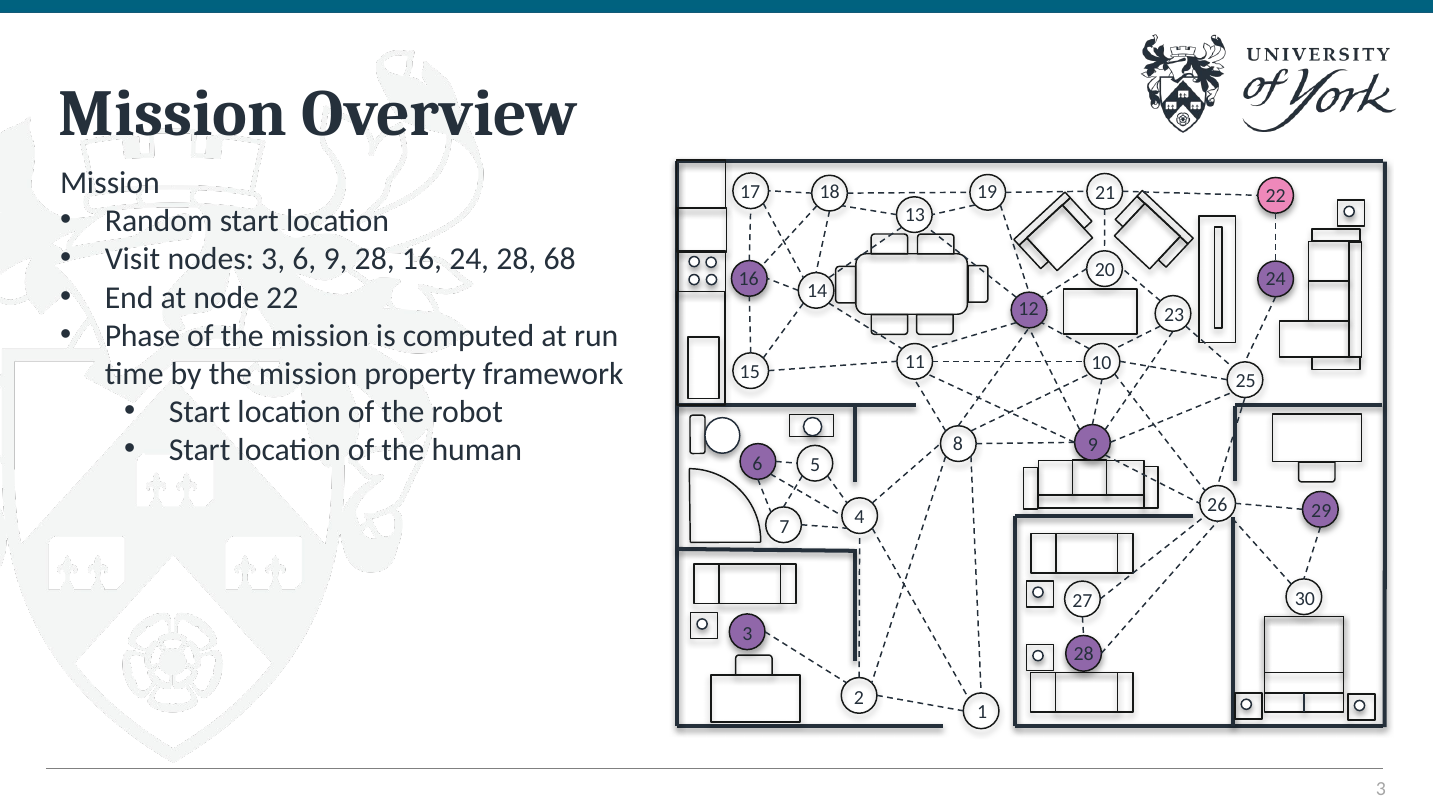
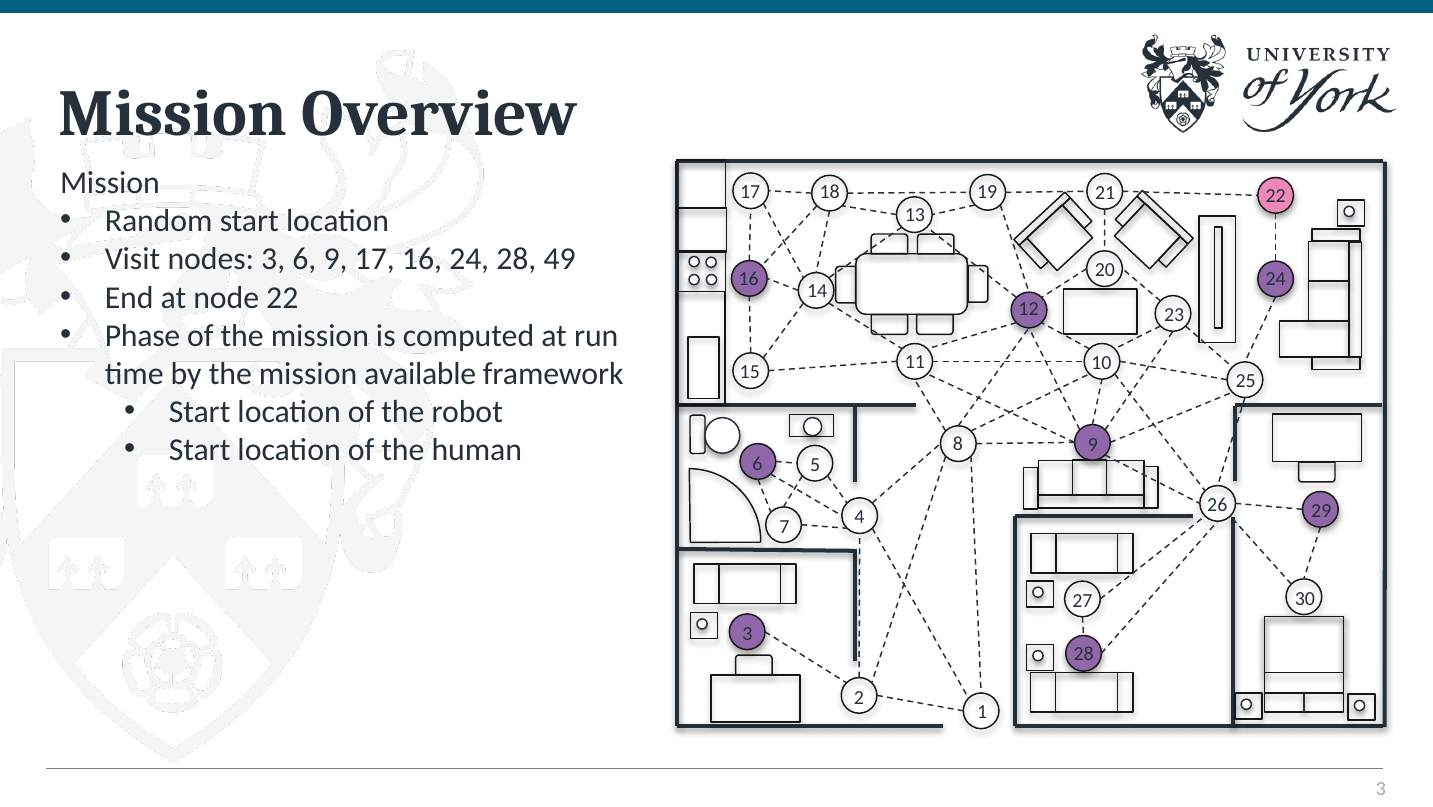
9 28: 28 -> 17 (375, 259)
68: 68 -> 49 (560, 259)
property: property -> available (420, 374)
